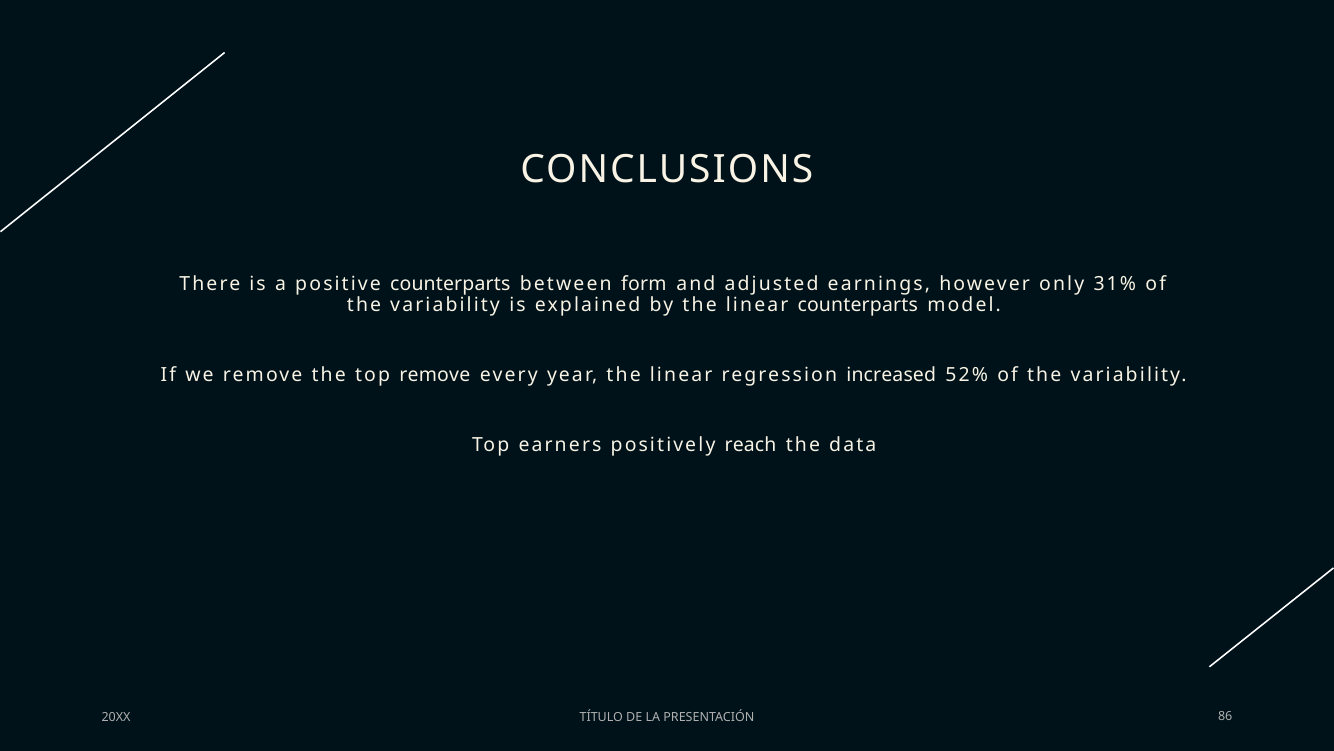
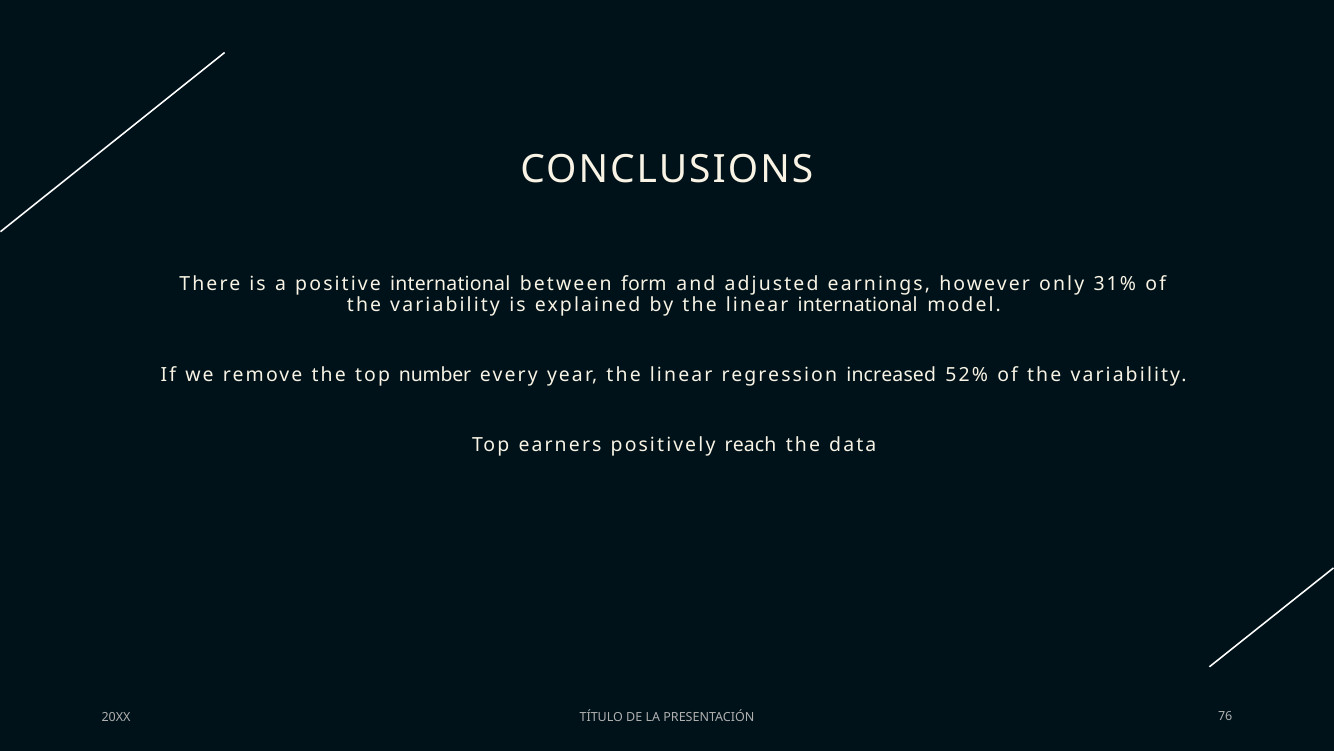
positive counterparts: counterparts -> international (450, 284)
linear counterparts: counterparts -> international (858, 305)
top remove: remove -> number (435, 375)
86: 86 -> 76 (1225, 715)
